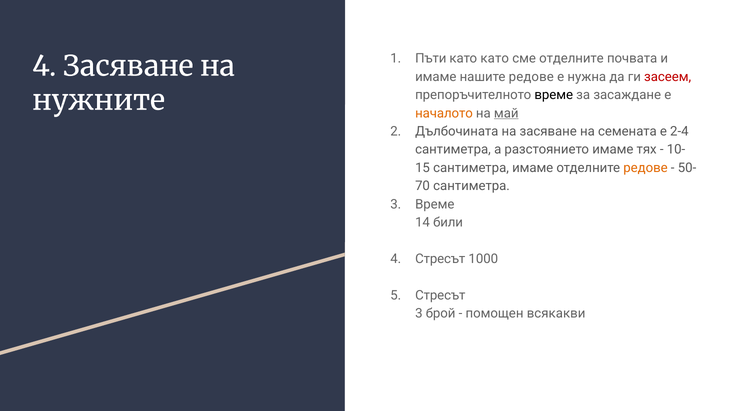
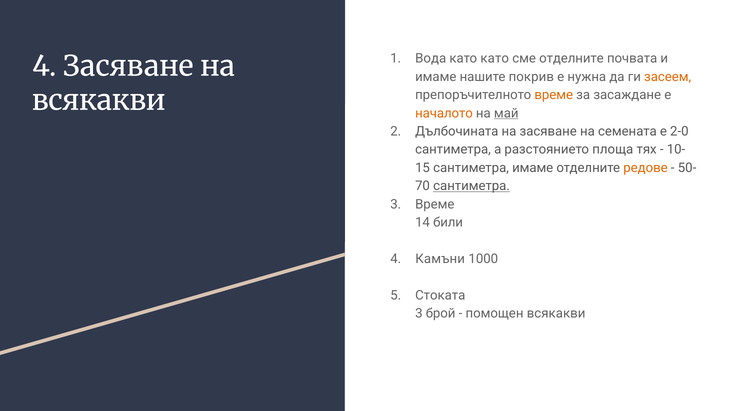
Пъти: Пъти -> Вода (431, 59)
нашите редове: редове -> покрив (531, 77)
засеем colour: red -> orange (668, 77)
време colour: black -> orange (554, 95)
нужните: нужните -> всякакви (99, 101)
2-4: 2-4 -> 2-0 (679, 131)
разстоянието имаме: имаме -> площа (613, 150)
сантиметра underline: none -> present (472, 186)
4 Стресът: Стресът -> Камъни (440, 259)
Стресът: Стресът -> Стоката (440, 295)
